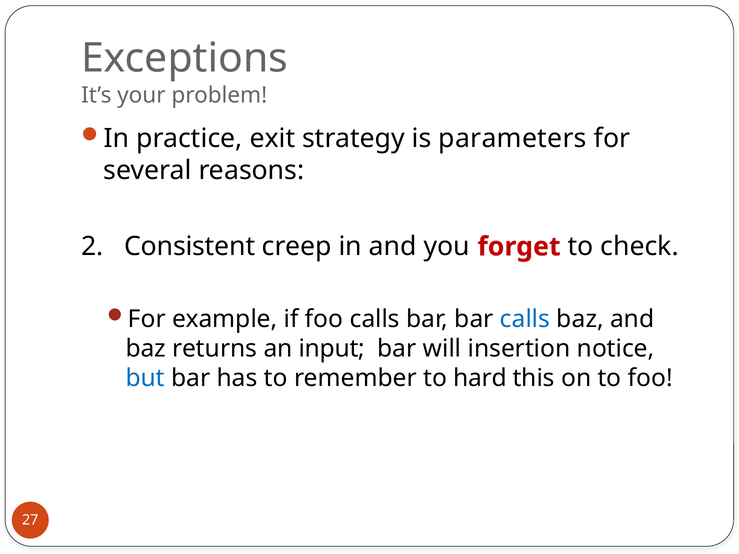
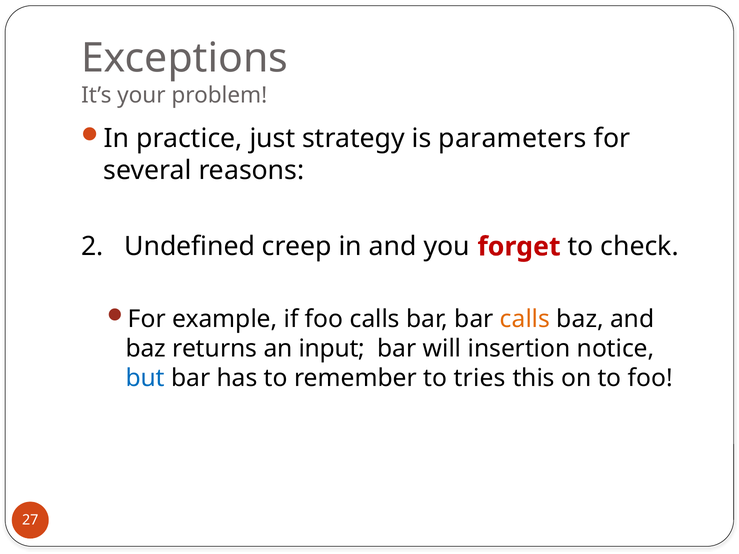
exit: exit -> just (272, 139)
Consistent: Consistent -> Undefined (190, 247)
calls colour: blue -> orange (525, 319)
hard: hard -> tries (480, 378)
